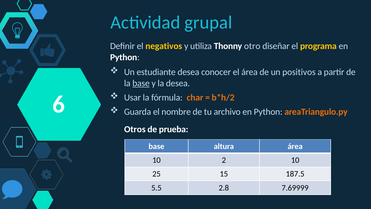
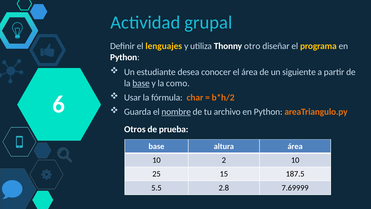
negativos: negativos -> lenguajes (164, 46)
positivos: positivos -> siguiente (299, 72)
la desea: desea -> como (178, 83)
nombre underline: none -> present (176, 112)
